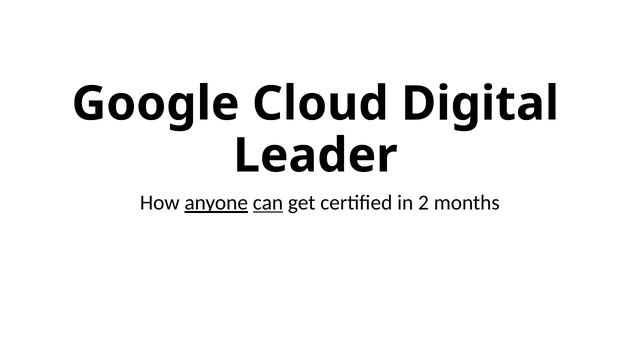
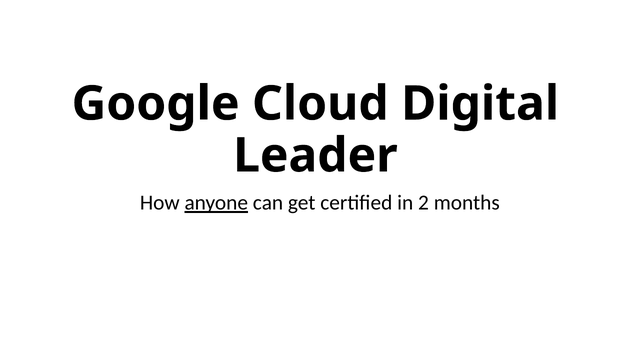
can underline: present -> none (268, 203)
